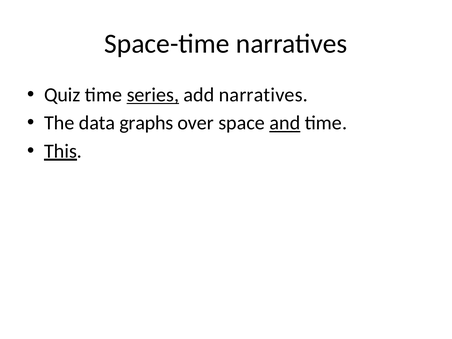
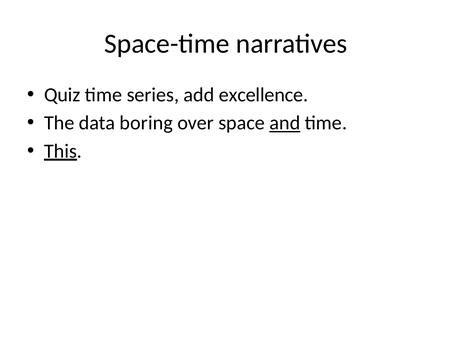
series underline: present -> none (153, 95)
add narratives: narratives -> excellence (264, 95)
graphs: graphs -> boring (146, 123)
